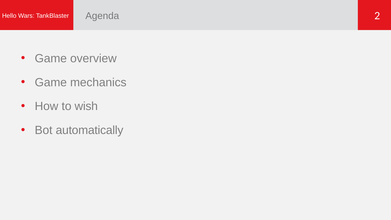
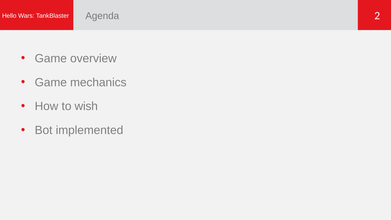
automatically: automatically -> implemented (89, 130)
